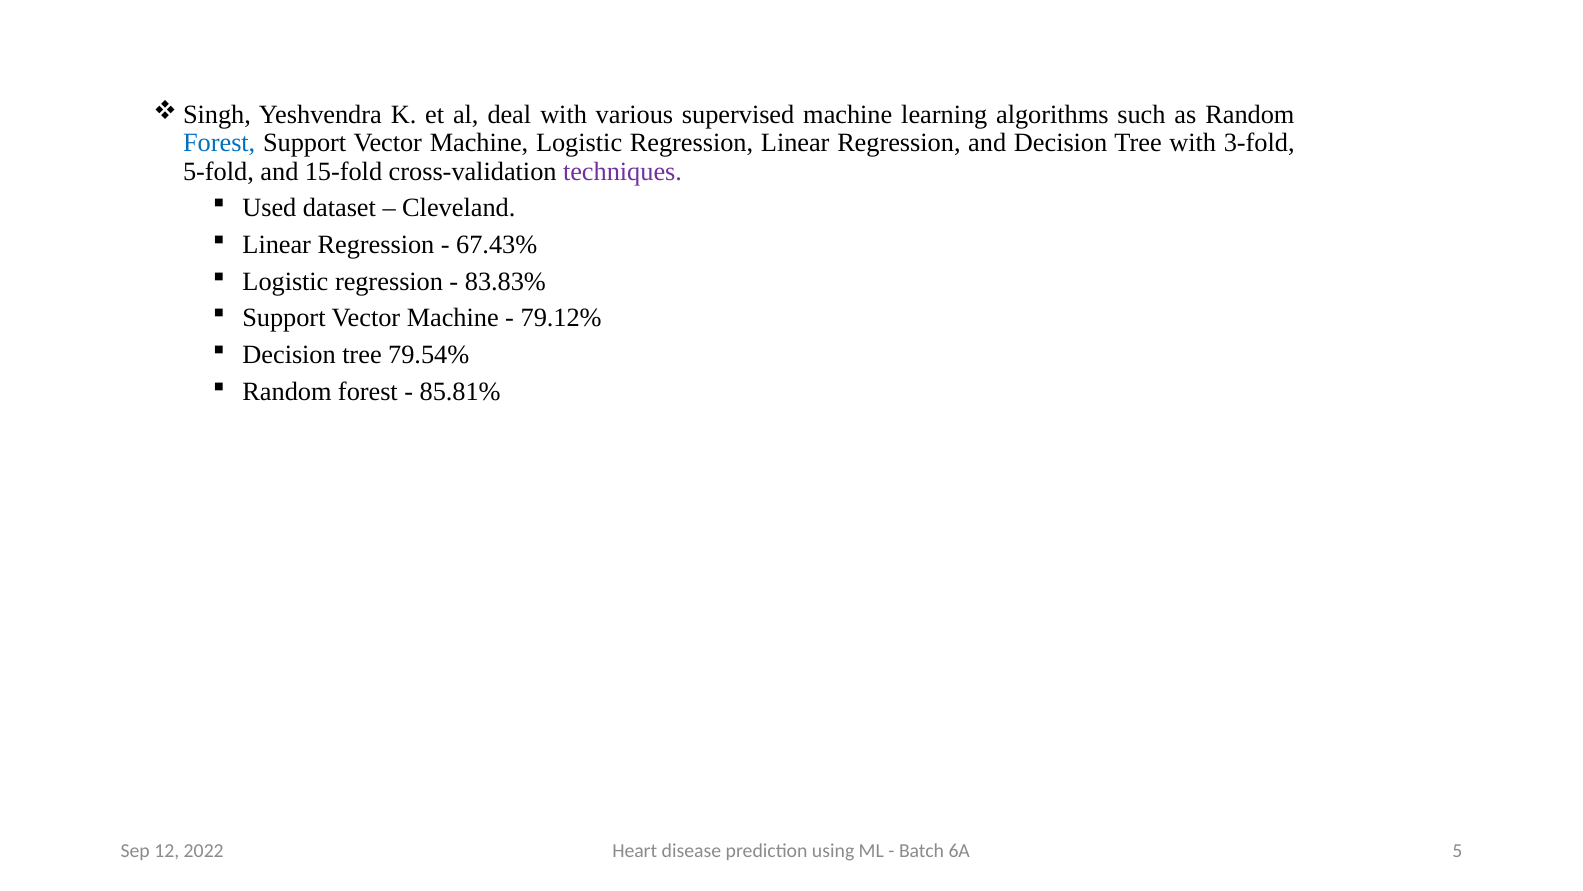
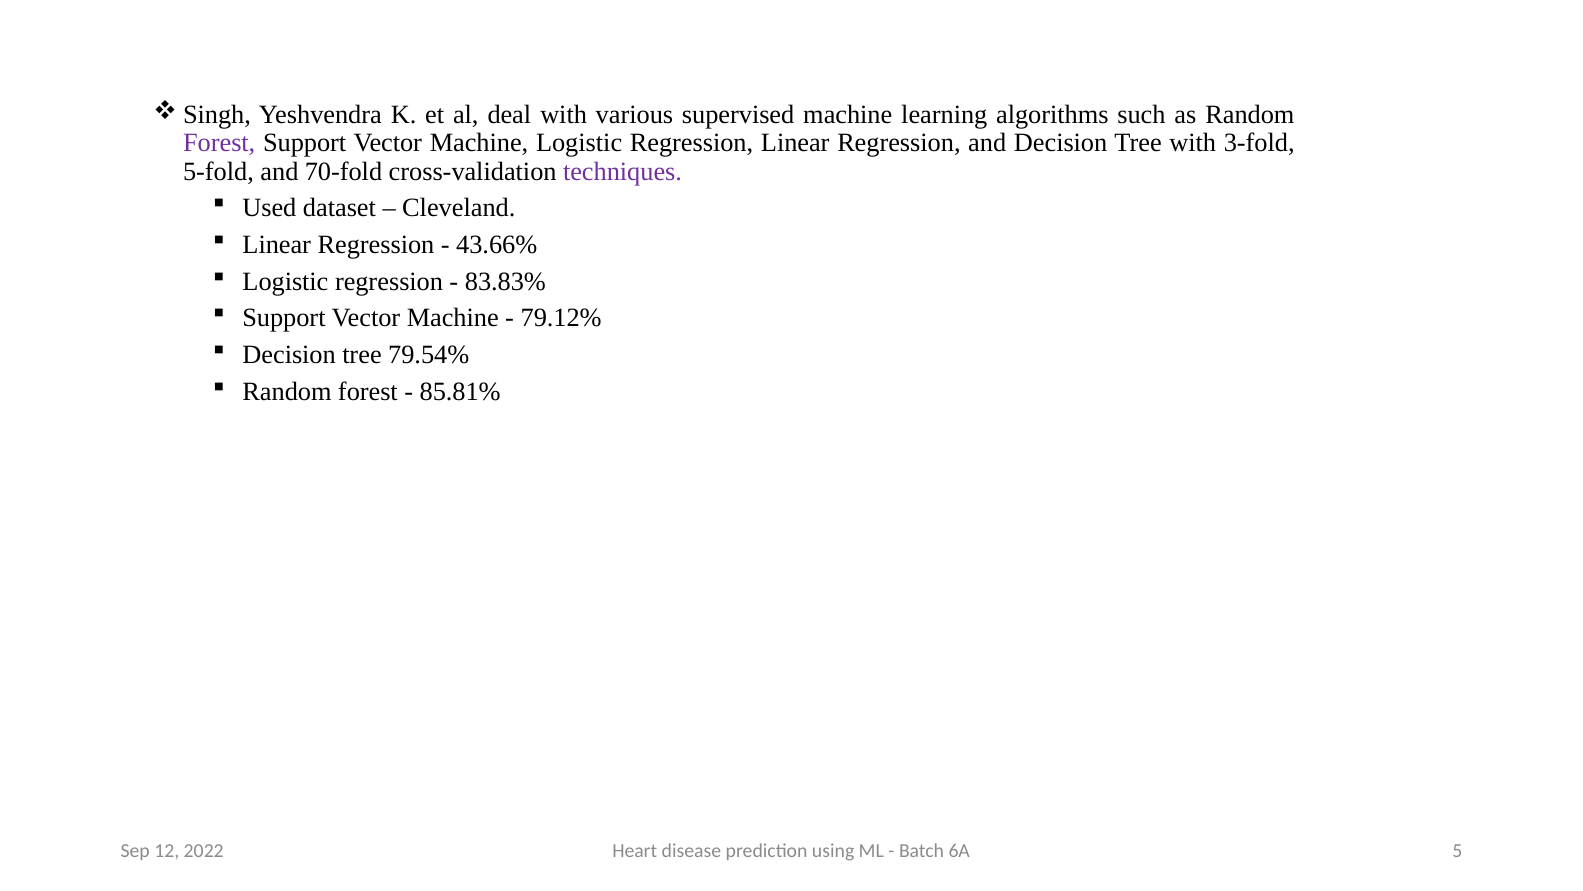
Forest colour: blue -> purple (219, 143)
15-fold: 15-fold -> 70-fold (344, 171)
67.43%: 67.43% -> 43.66% (497, 245)
